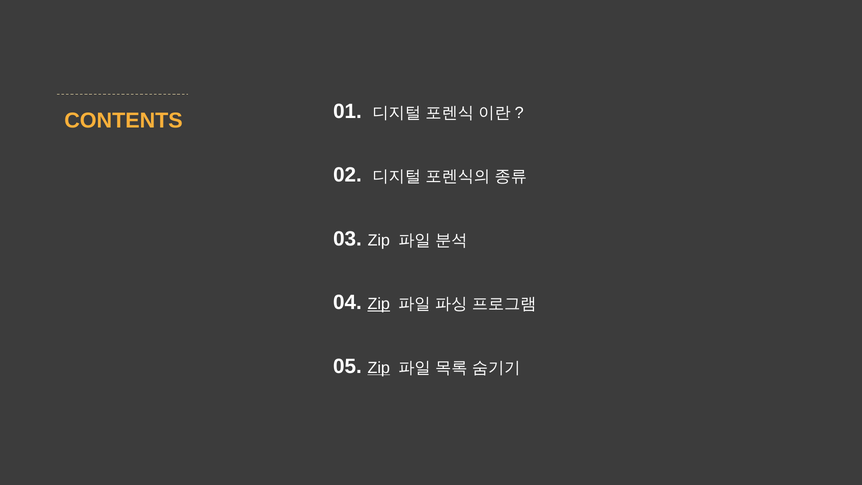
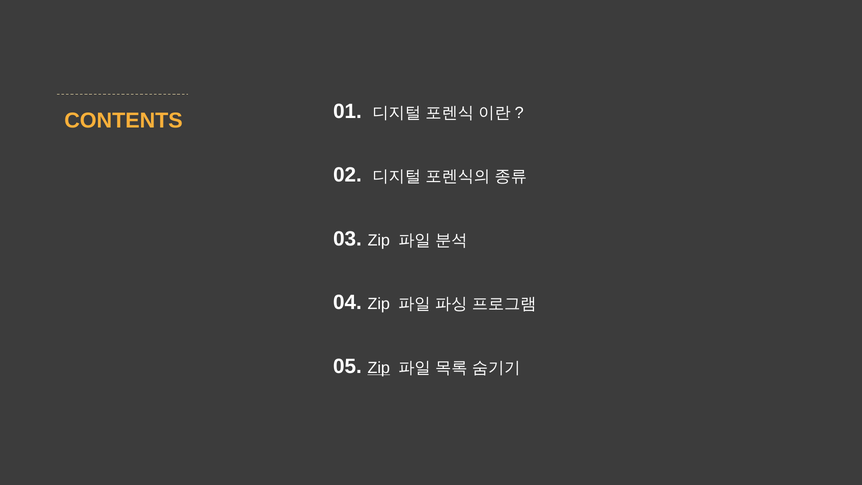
Zip underline: present -> none (379, 304)
